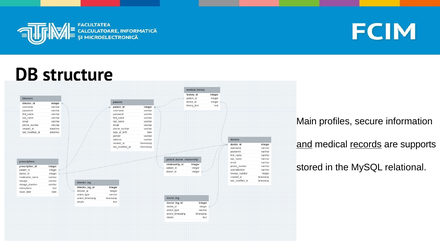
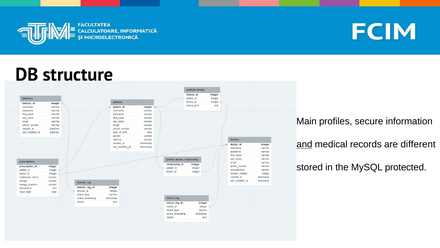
records underline: present -> none (366, 144)
supports: supports -> different (418, 144)
relational: relational -> protected (406, 167)
